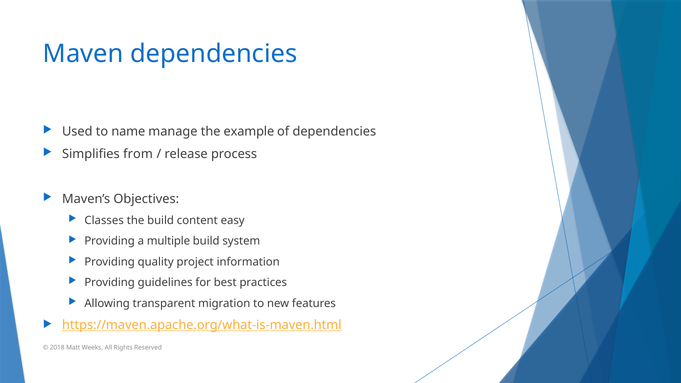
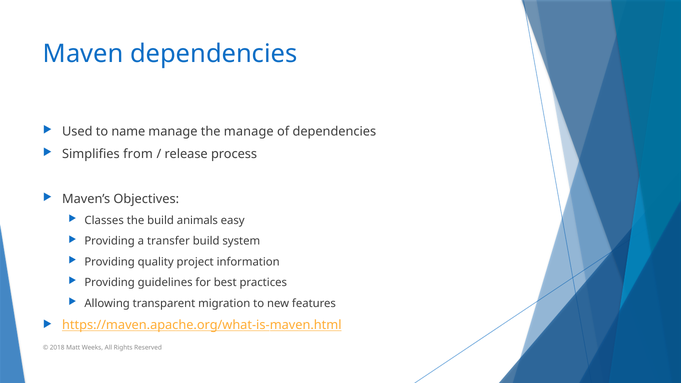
the example: example -> manage (249, 132)
content: content -> animals (197, 221)
multiple: multiple -> transfer (168, 241)
